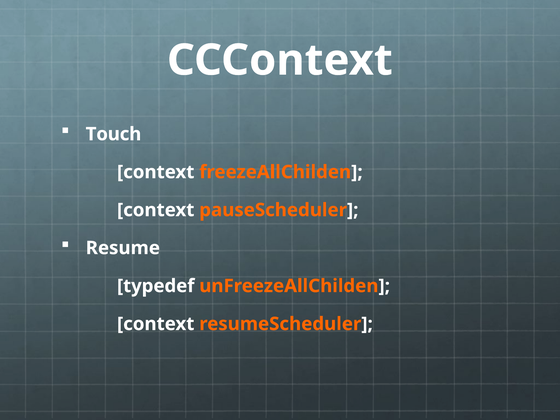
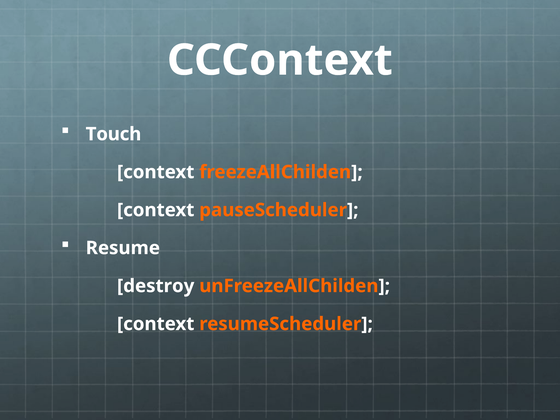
typedef: typedef -> destroy (156, 286)
